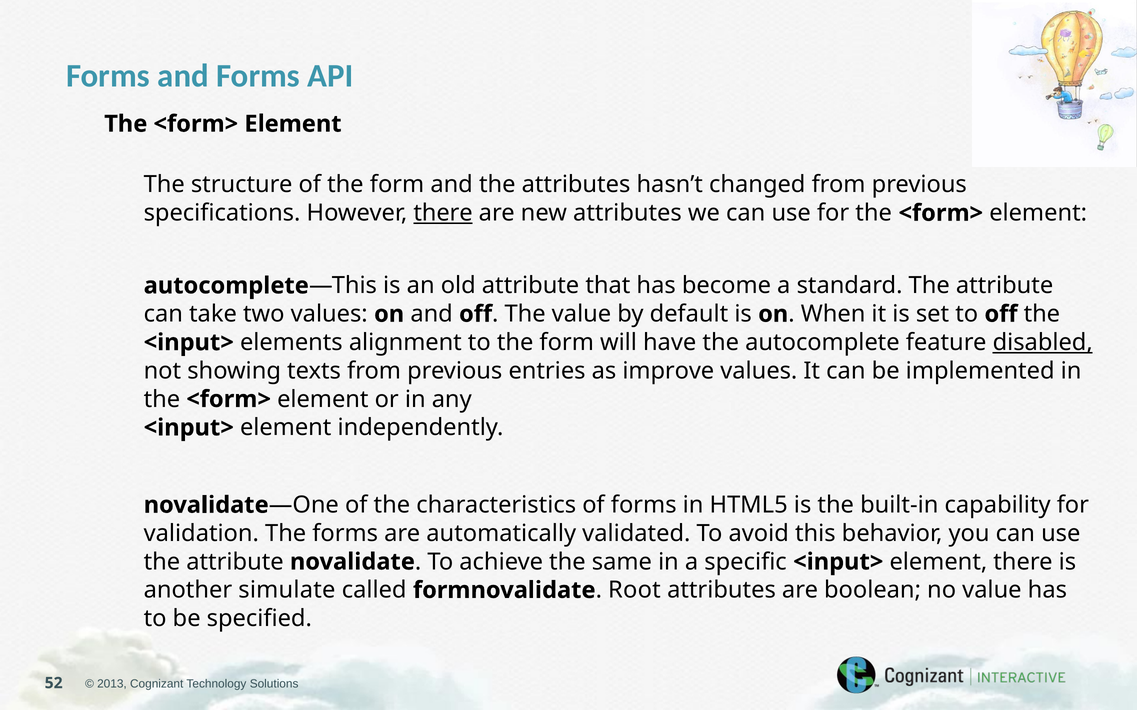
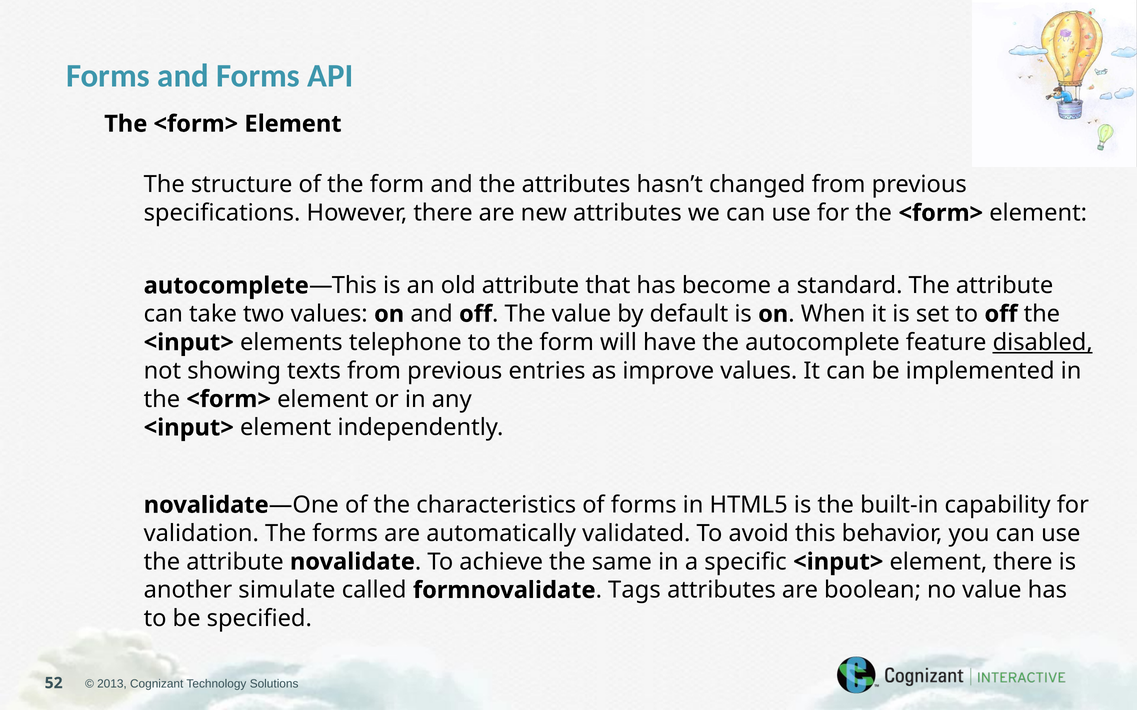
there underline: present -> none (443, 213)
alignment: alignment -> telephone (405, 343)
Root: Root -> Tags (634, 591)
